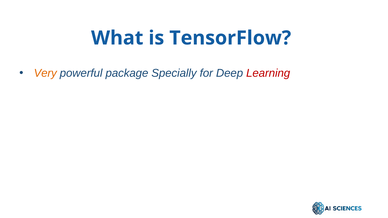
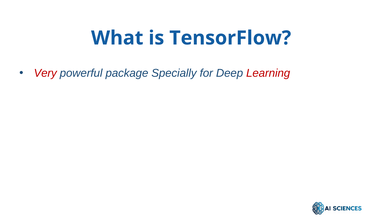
Very colour: orange -> red (45, 73)
